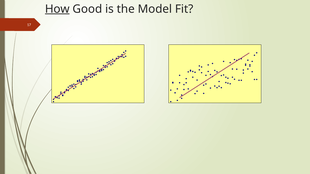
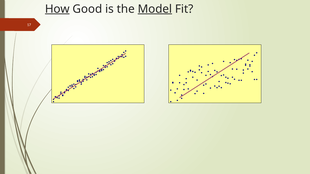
Model underline: none -> present (155, 9)
